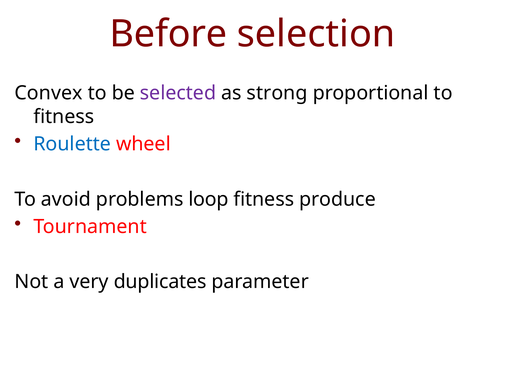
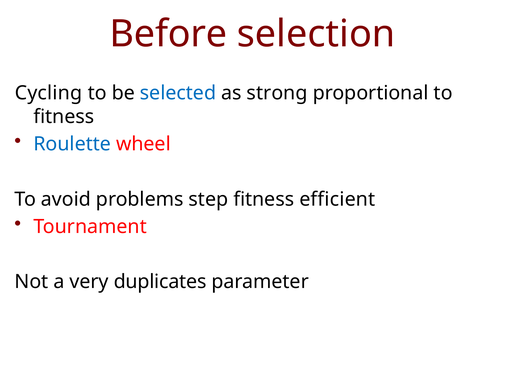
Convex: Convex -> Cycling (48, 93)
selected colour: purple -> blue (178, 93)
loop: loop -> step (208, 199)
produce: produce -> efficient (337, 199)
